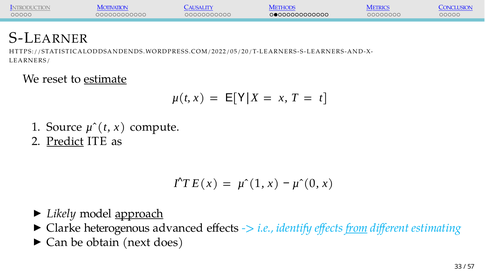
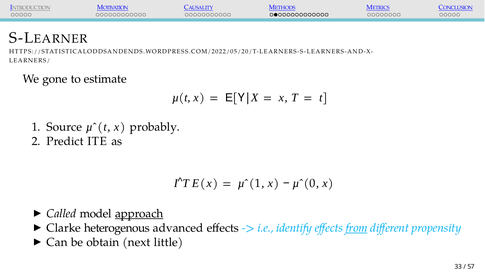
reset: reset -> gone (55, 79)
estimate underline: present -> none (105, 79)
compute: compute -> probably (155, 127)
Predict underline: present -> none (65, 141)
Likely: Likely -> Called (61, 213)
estimating: estimating -> propensity (437, 228)
does: does -> little (169, 242)
